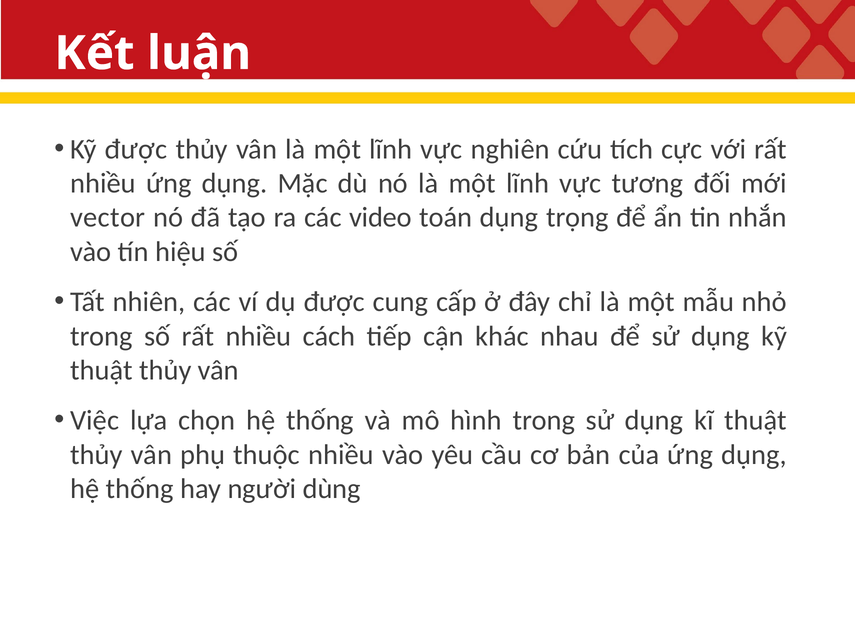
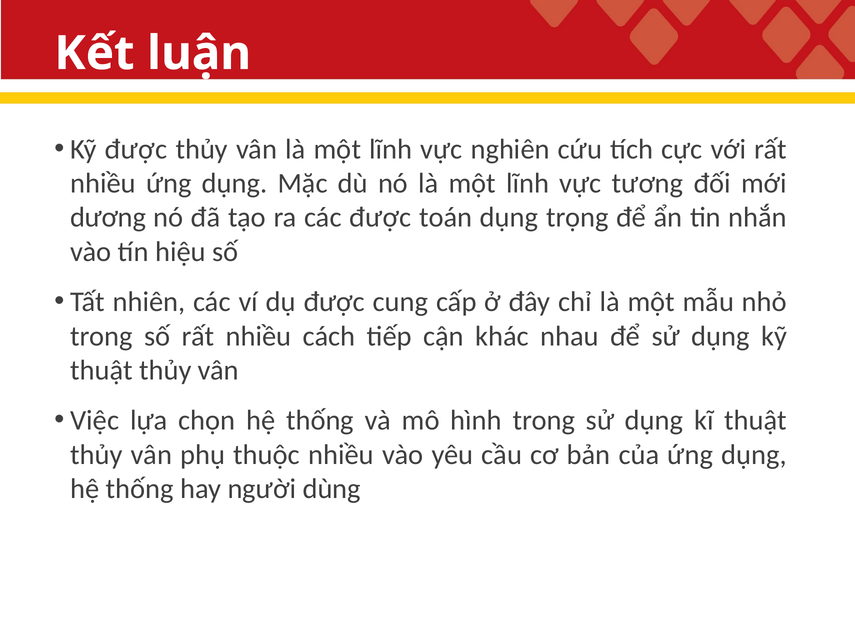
vector: vector -> dương (108, 218)
các video: video -> được (380, 218)
